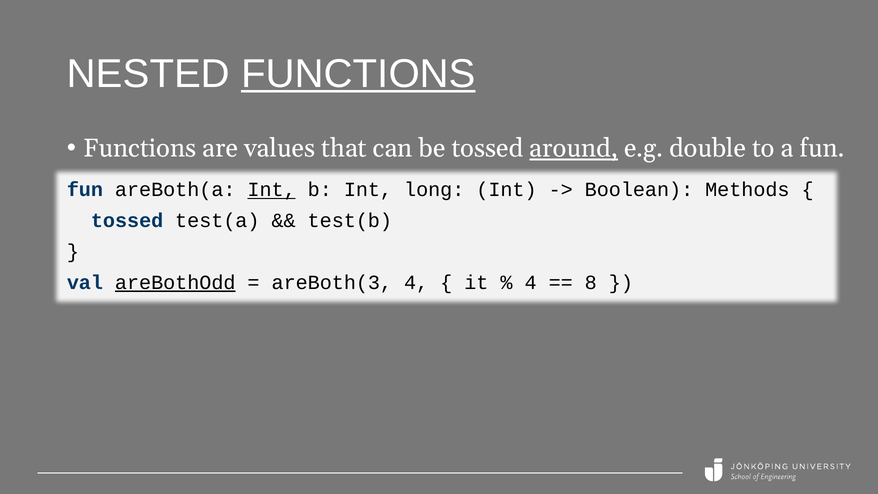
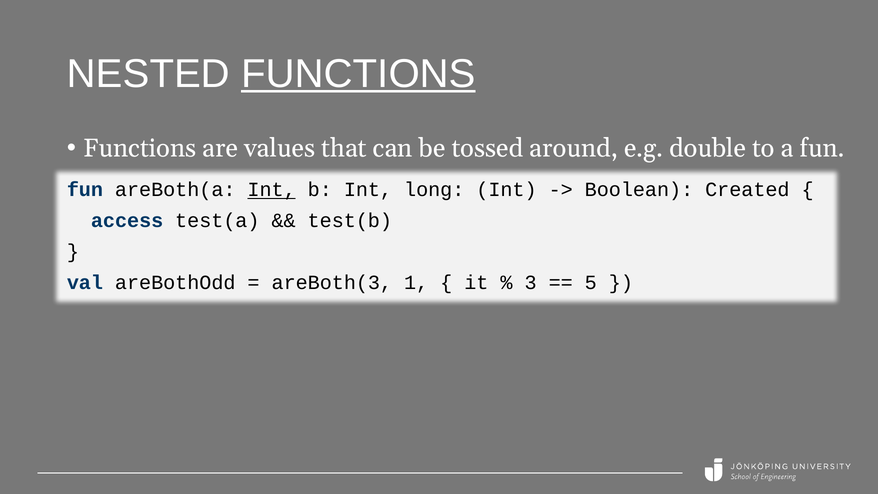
around underline: present -> none (574, 148)
Methods: Methods -> Created (747, 190)
tossed: tossed -> access (127, 221)
areBothOdd underline: present -> none (175, 282)
areBoth(3 4: 4 -> 1 (416, 282)
4: 4 -> 3 (531, 282)
8: 8 -> 5 (591, 282)
